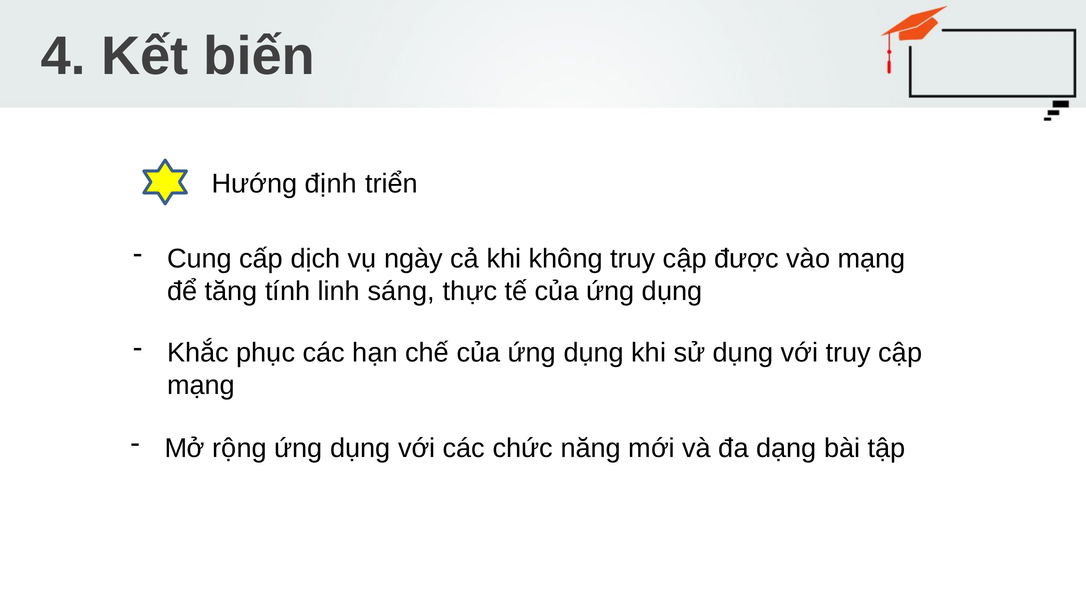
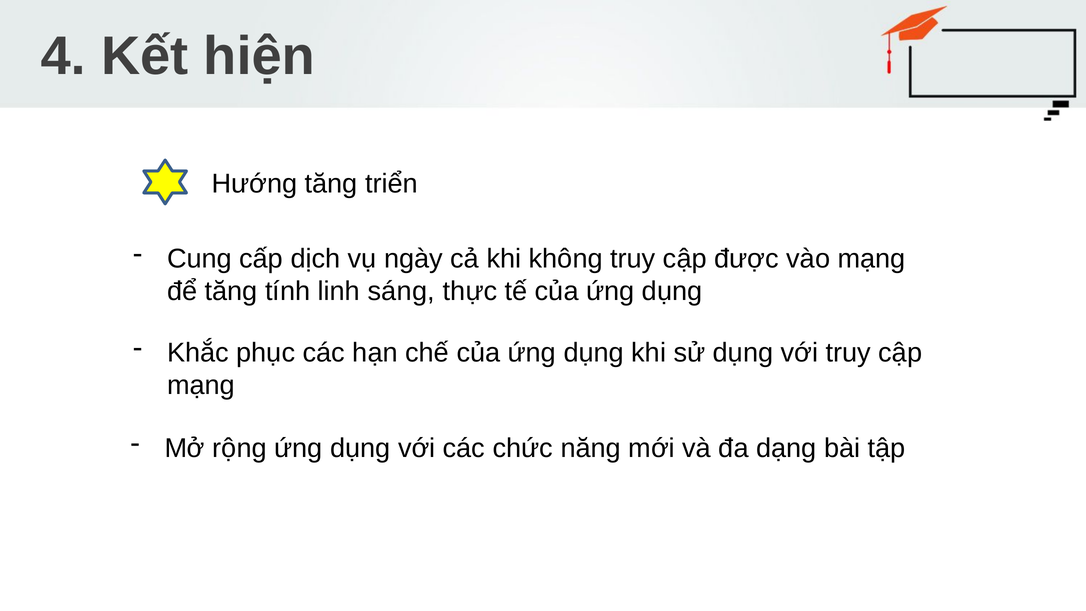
biến: biến -> hiện (259, 56)
Hướng định: định -> tăng (331, 184)
